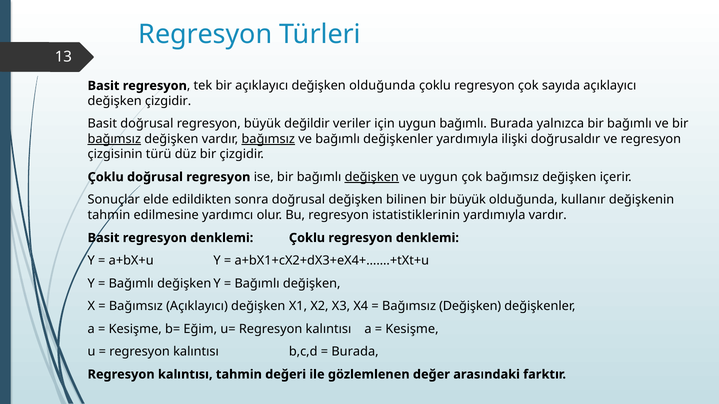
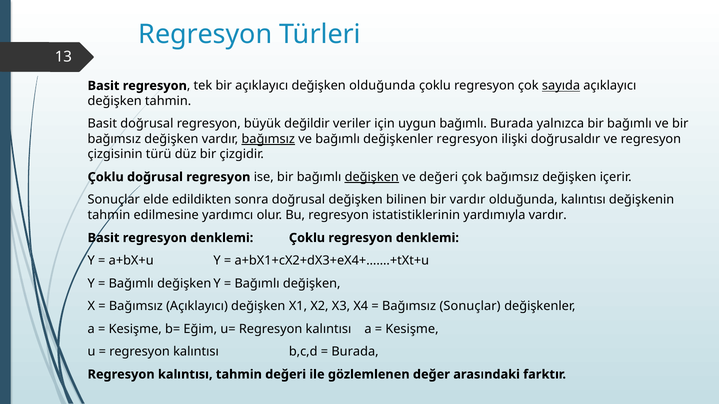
sayıda underline: none -> present (561, 86)
değişken çizgidir: çizgidir -> tahmin (168, 101)
bağımsız underline: present -> none (114, 139)
değişkenler yardımıyla: yardımıyla -> regresyon (467, 139)
ve uygun: uygun -> değeri (439, 177)
bir büyük: büyük -> vardır (468, 200)
olduğunda kullanır: kullanır -> kalıntısı (583, 200)
Değişken: Değişken -> Sonuçlar (470, 306)
